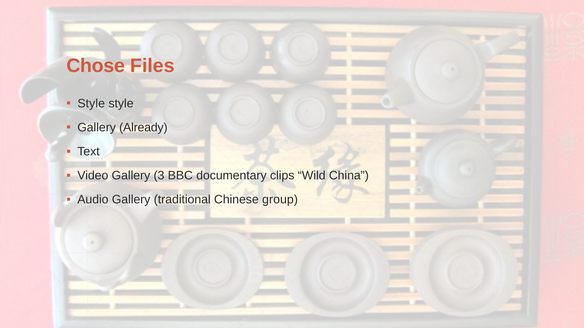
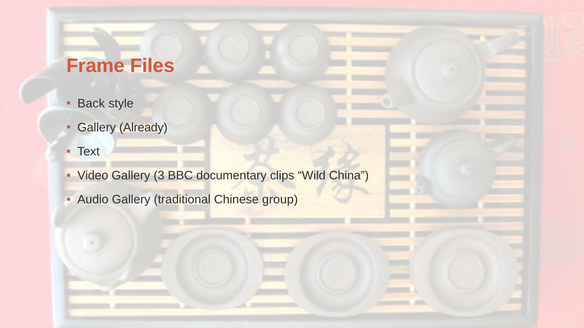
Chose: Chose -> Frame (96, 66)
Style: Style -> Back (91, 104)
